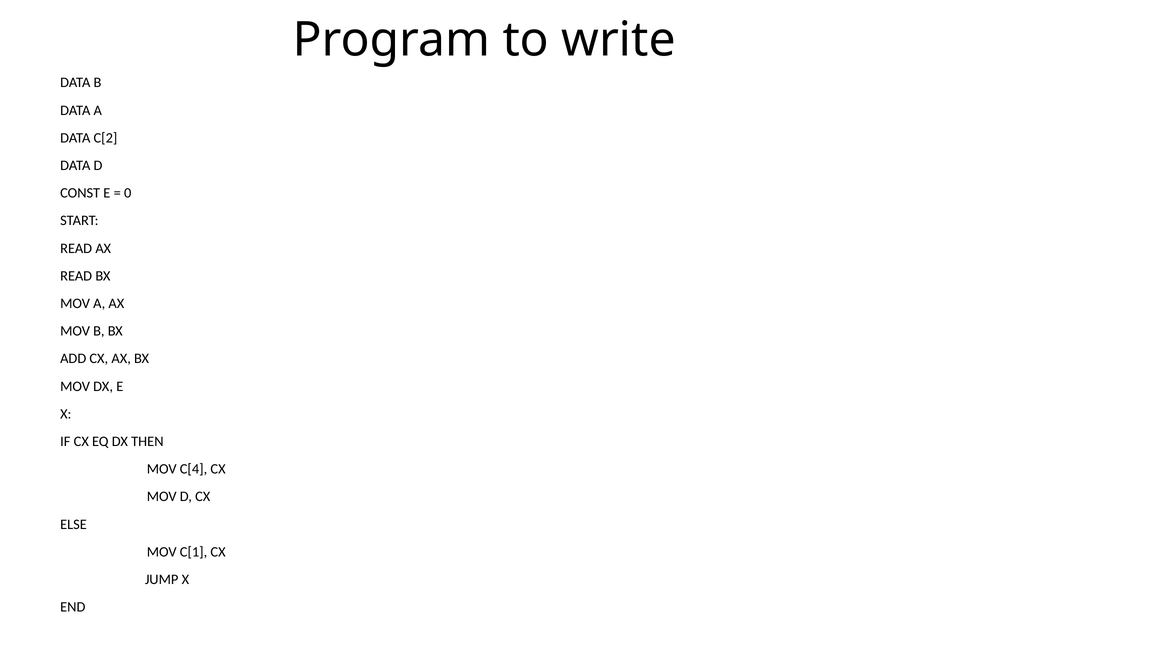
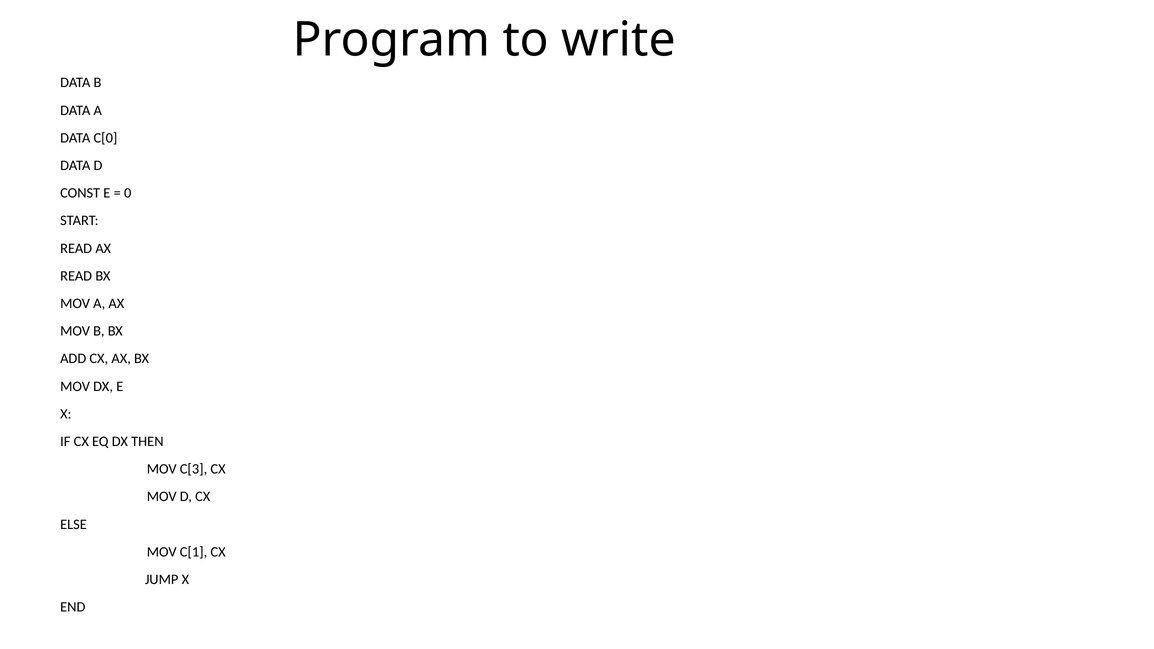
C[2: C[2 -> C[0 (105, 138)
C[4: C[4 -> C[3 (194, 469)
